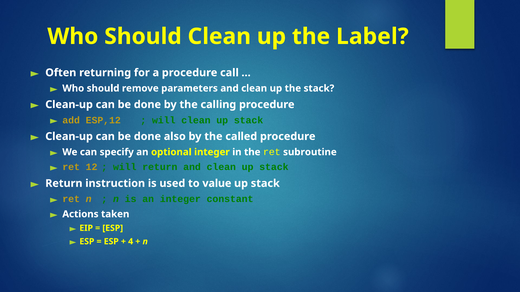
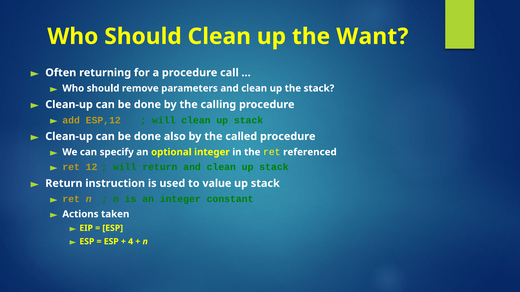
Label: Label -> Want (372, 37)
subroutine: subroutine -> referenced (310, 152)
